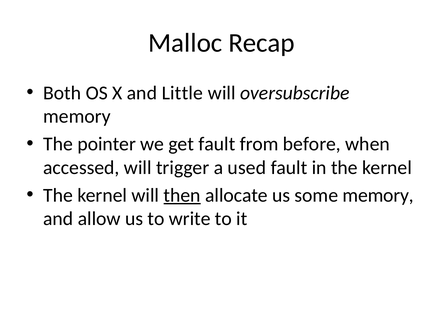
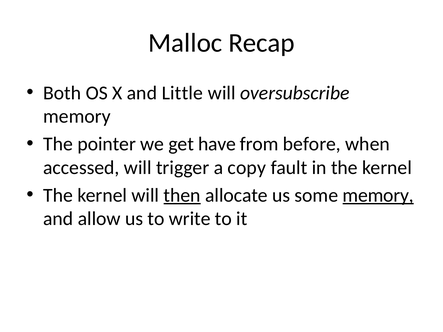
get fault: fault -> have (217, 144)
used: used -> copy (247, 168)
memory underline: none -> present (378, 195)
